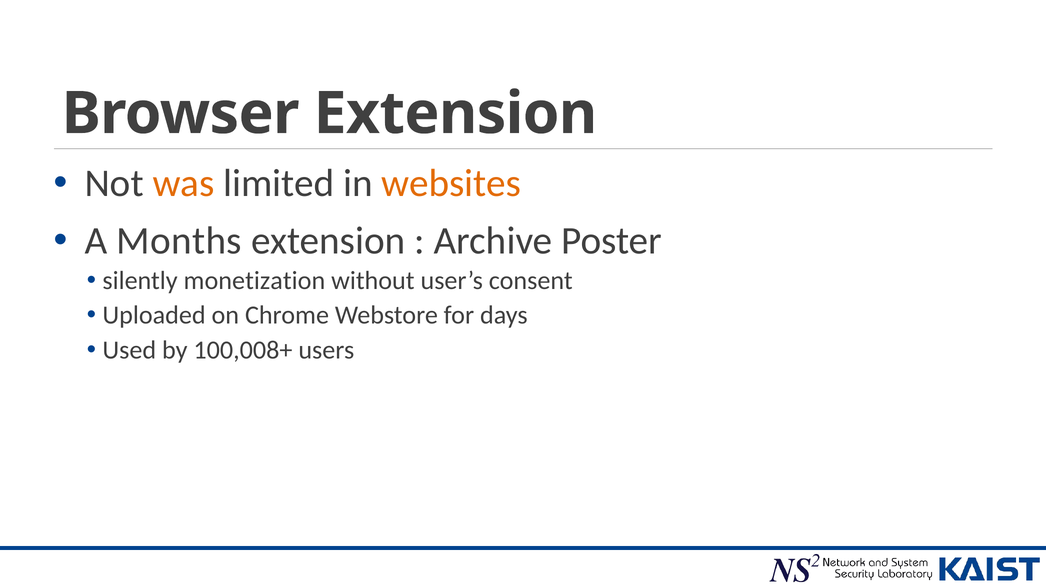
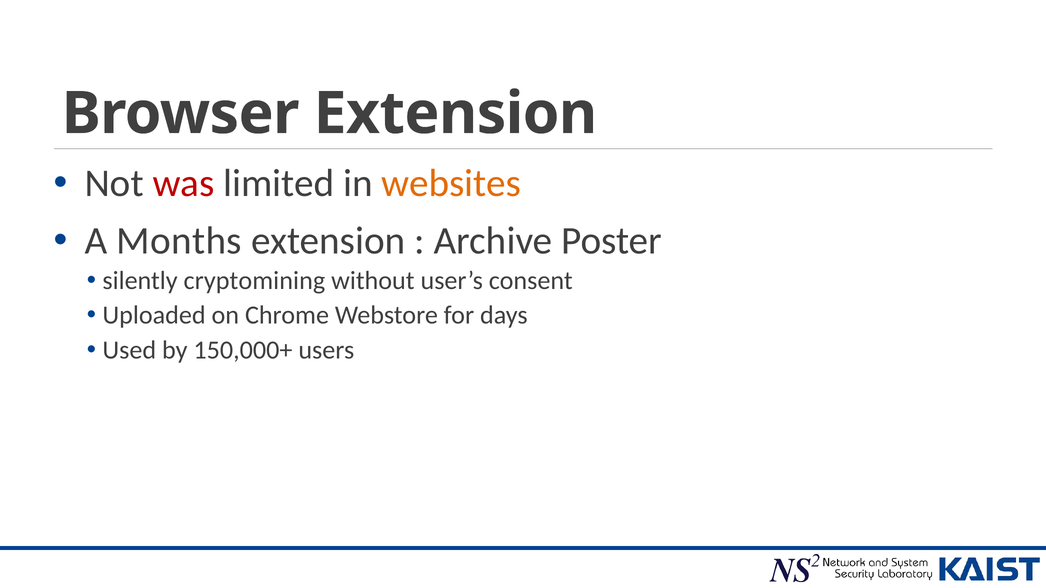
was colour: orange -> red (184, 183)
monetization: monetization -> cryptomining (254, 281)
100,008+: 100,008+ -> 150,000+ (243, 350)
